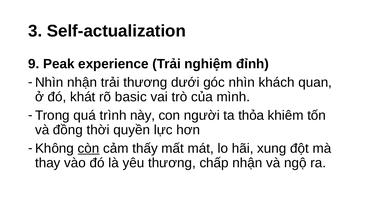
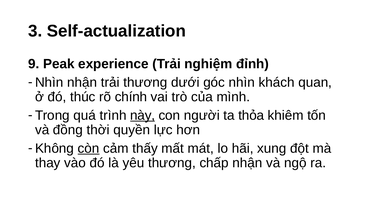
khát: khát -> thúc (83, 97)
basic: basic -> chính (131, 97)
này underline: none -> present (143, 115)
